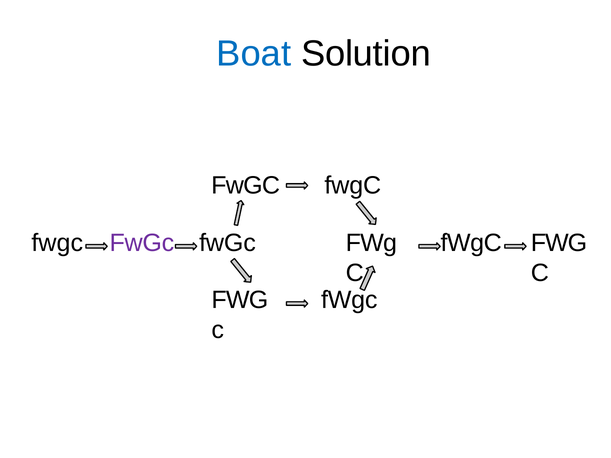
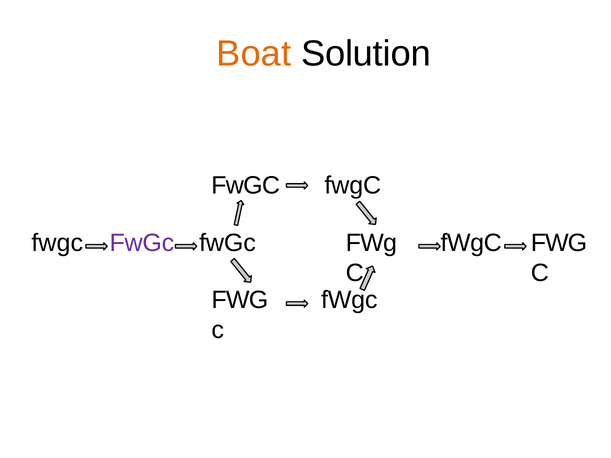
Boat colour: blue -> orange (254, 54)
